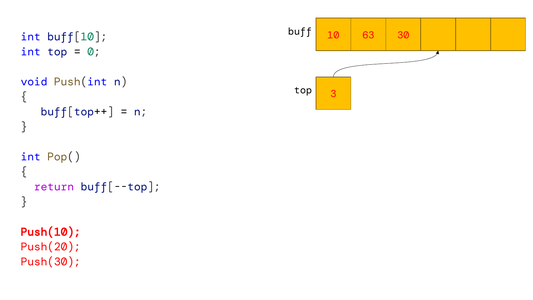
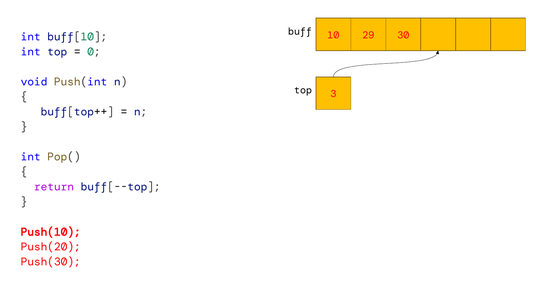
63: 63 -> 29 (368, 35)
